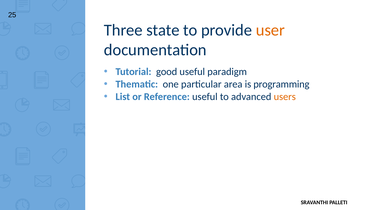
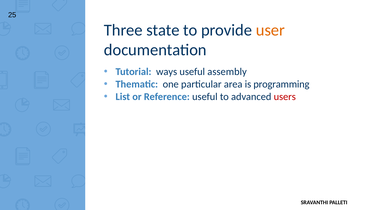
good: good -> ways (167, 72)
paradigm: paradigm -> assembly (227, 72)
users colour: orange -> red (285, 96)
